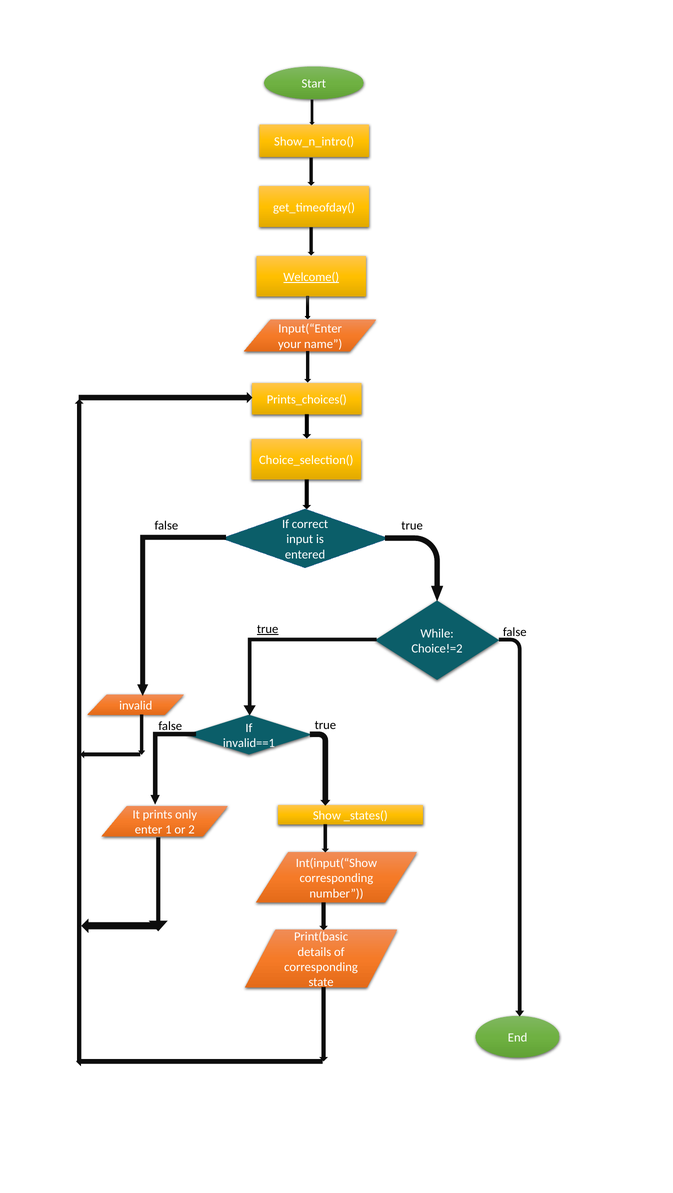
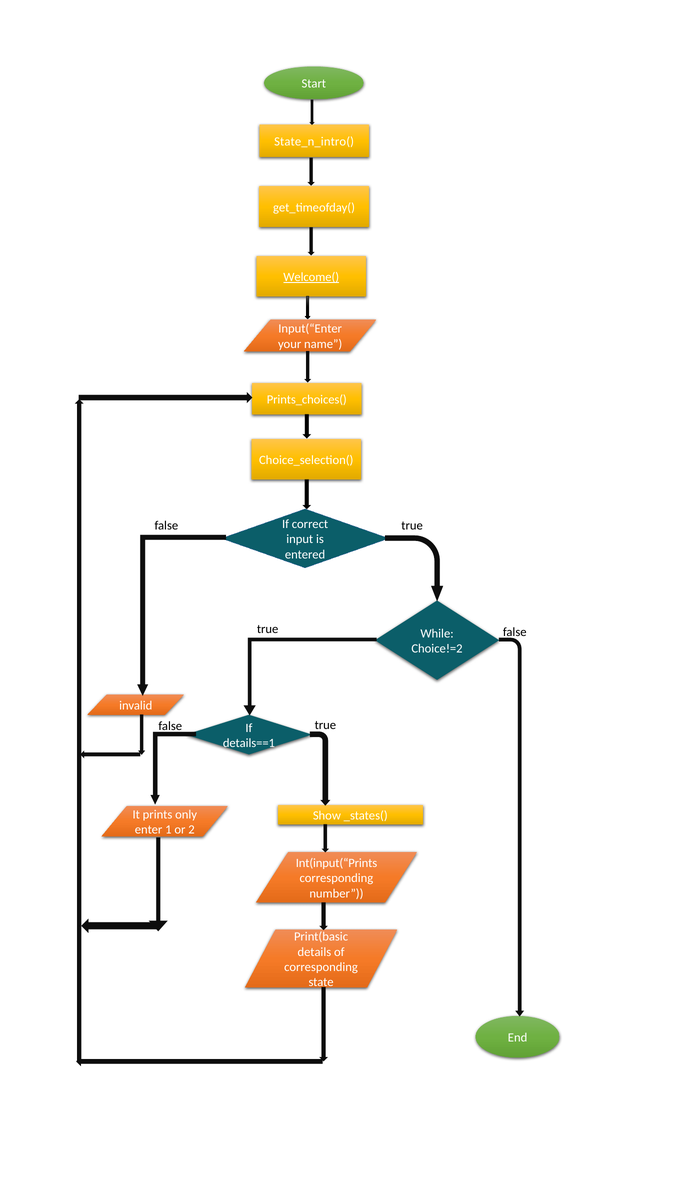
Show_n_intro(: Show_n_intro( -> State_n_intro( (314, 142)
true underline: present -> none (268, 629)
invalid==1: invalid==1 -> details==1 (249, 743)
Int(input(“Show: Int(input(“Show -> Int(input(“Prints (336, 863)
